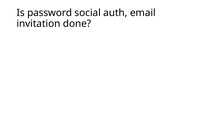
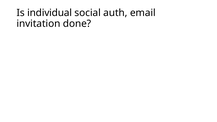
password: password -> individual (50, 13)
